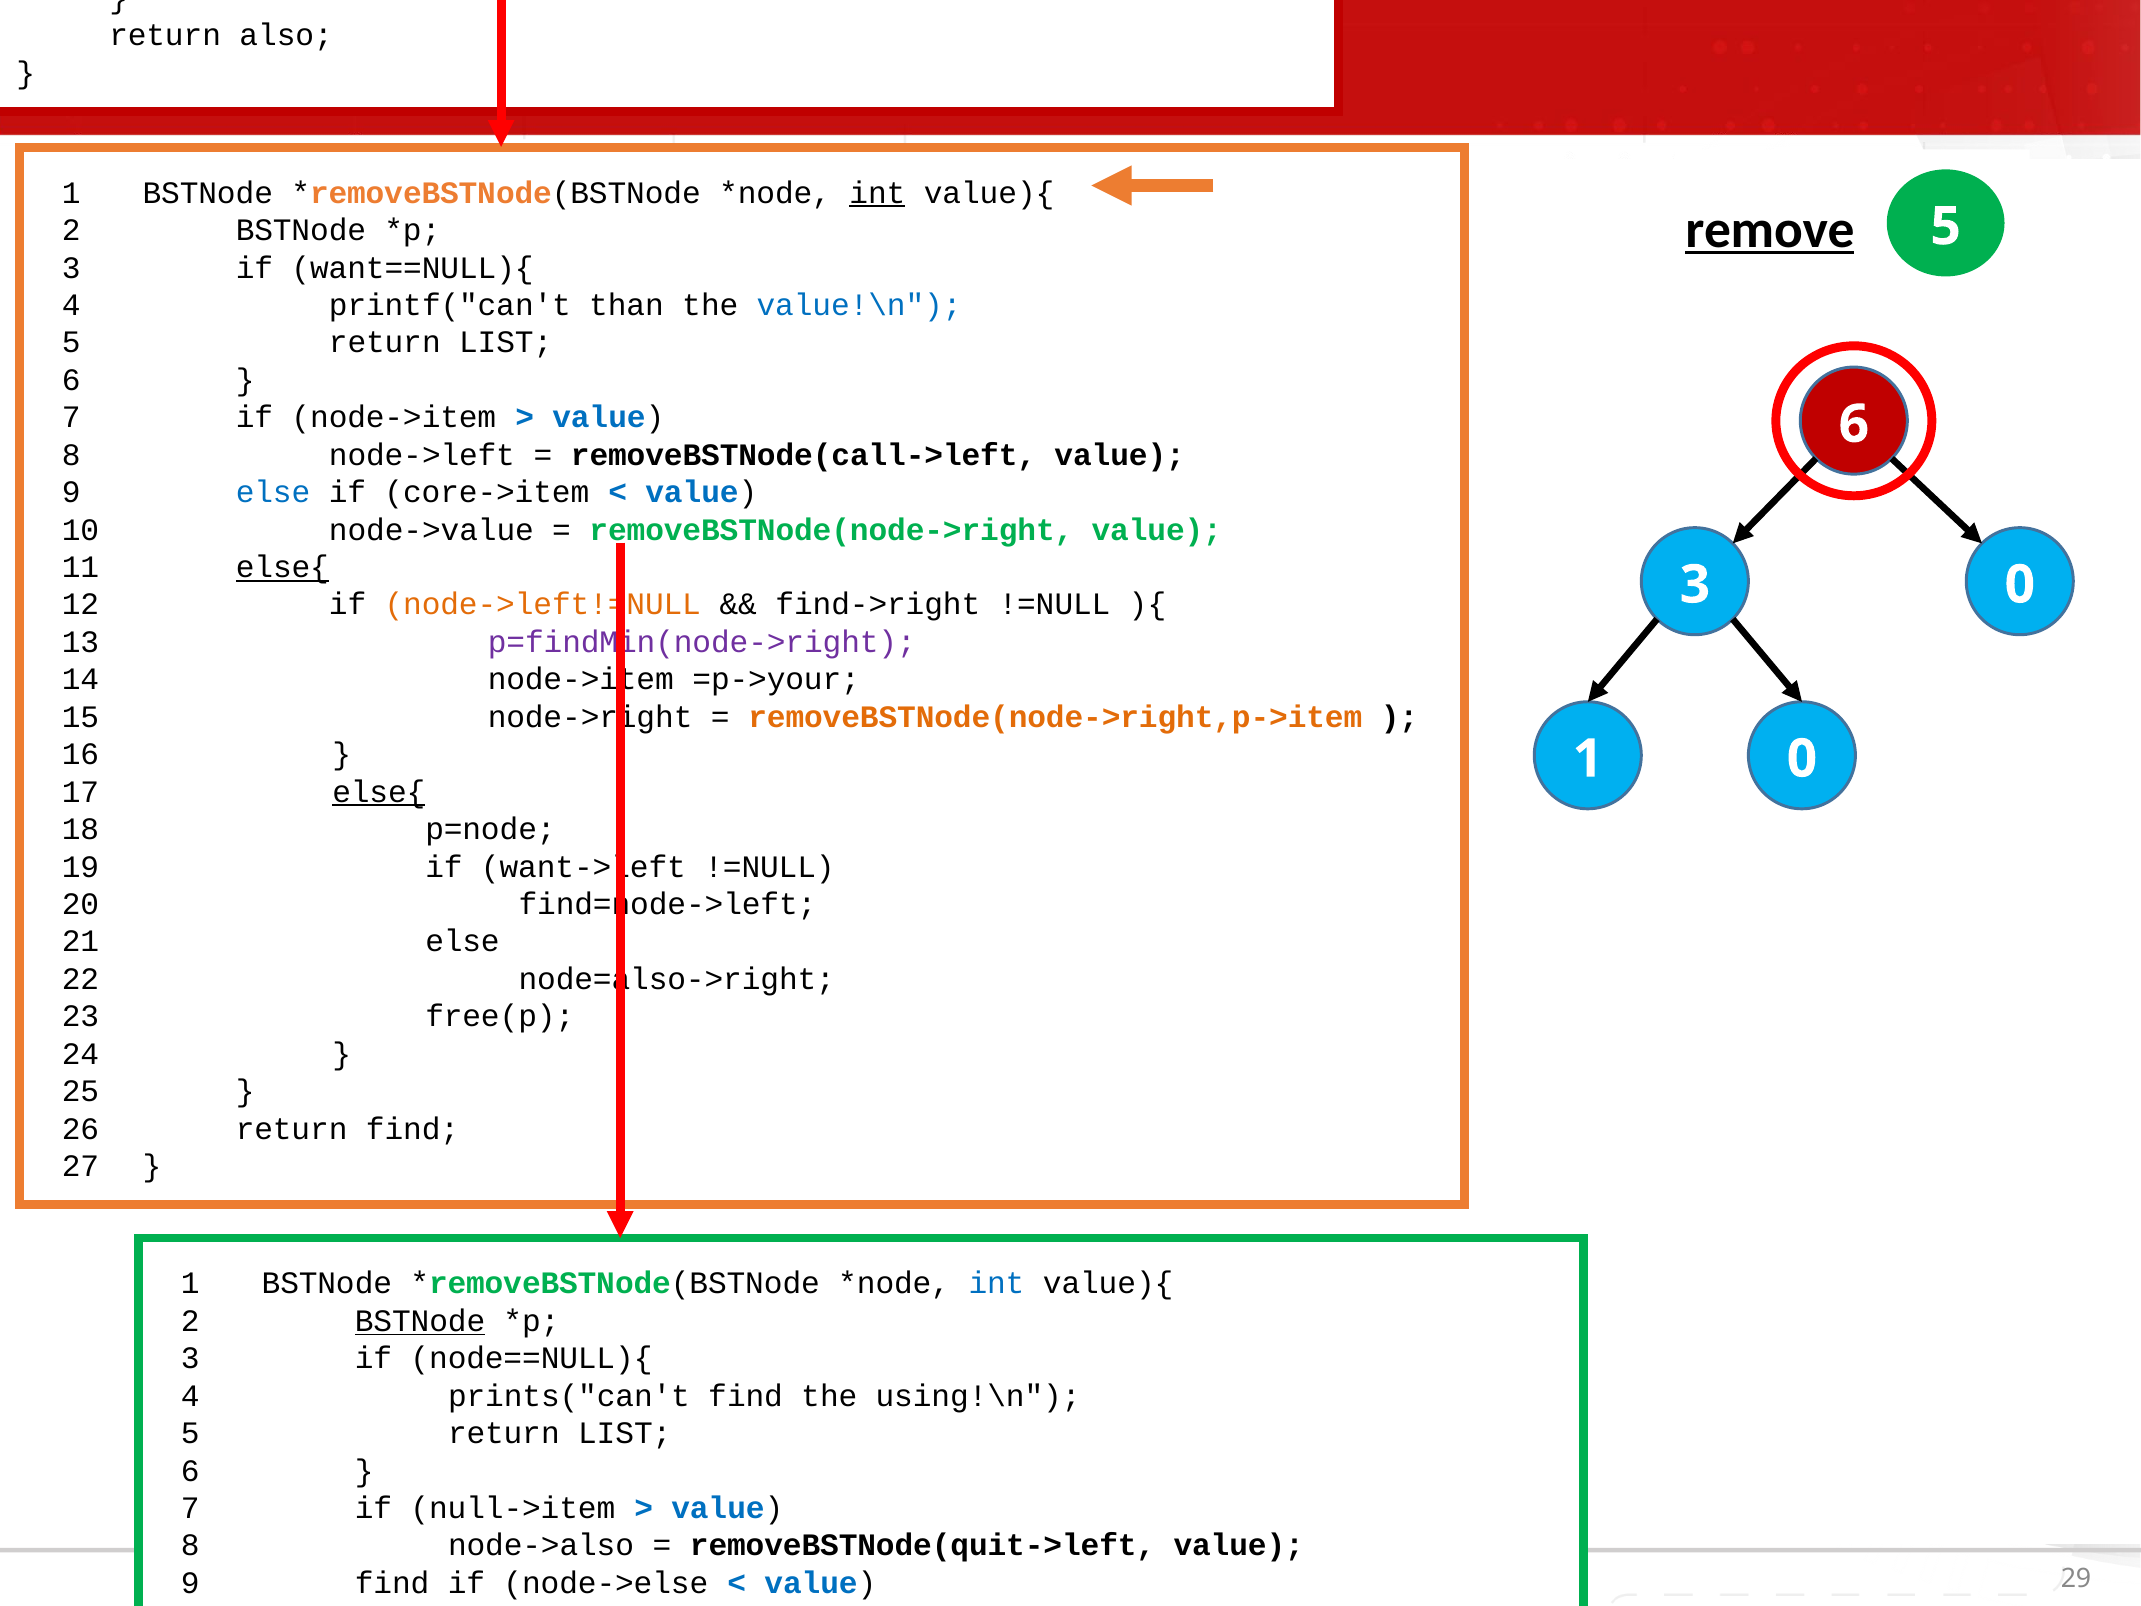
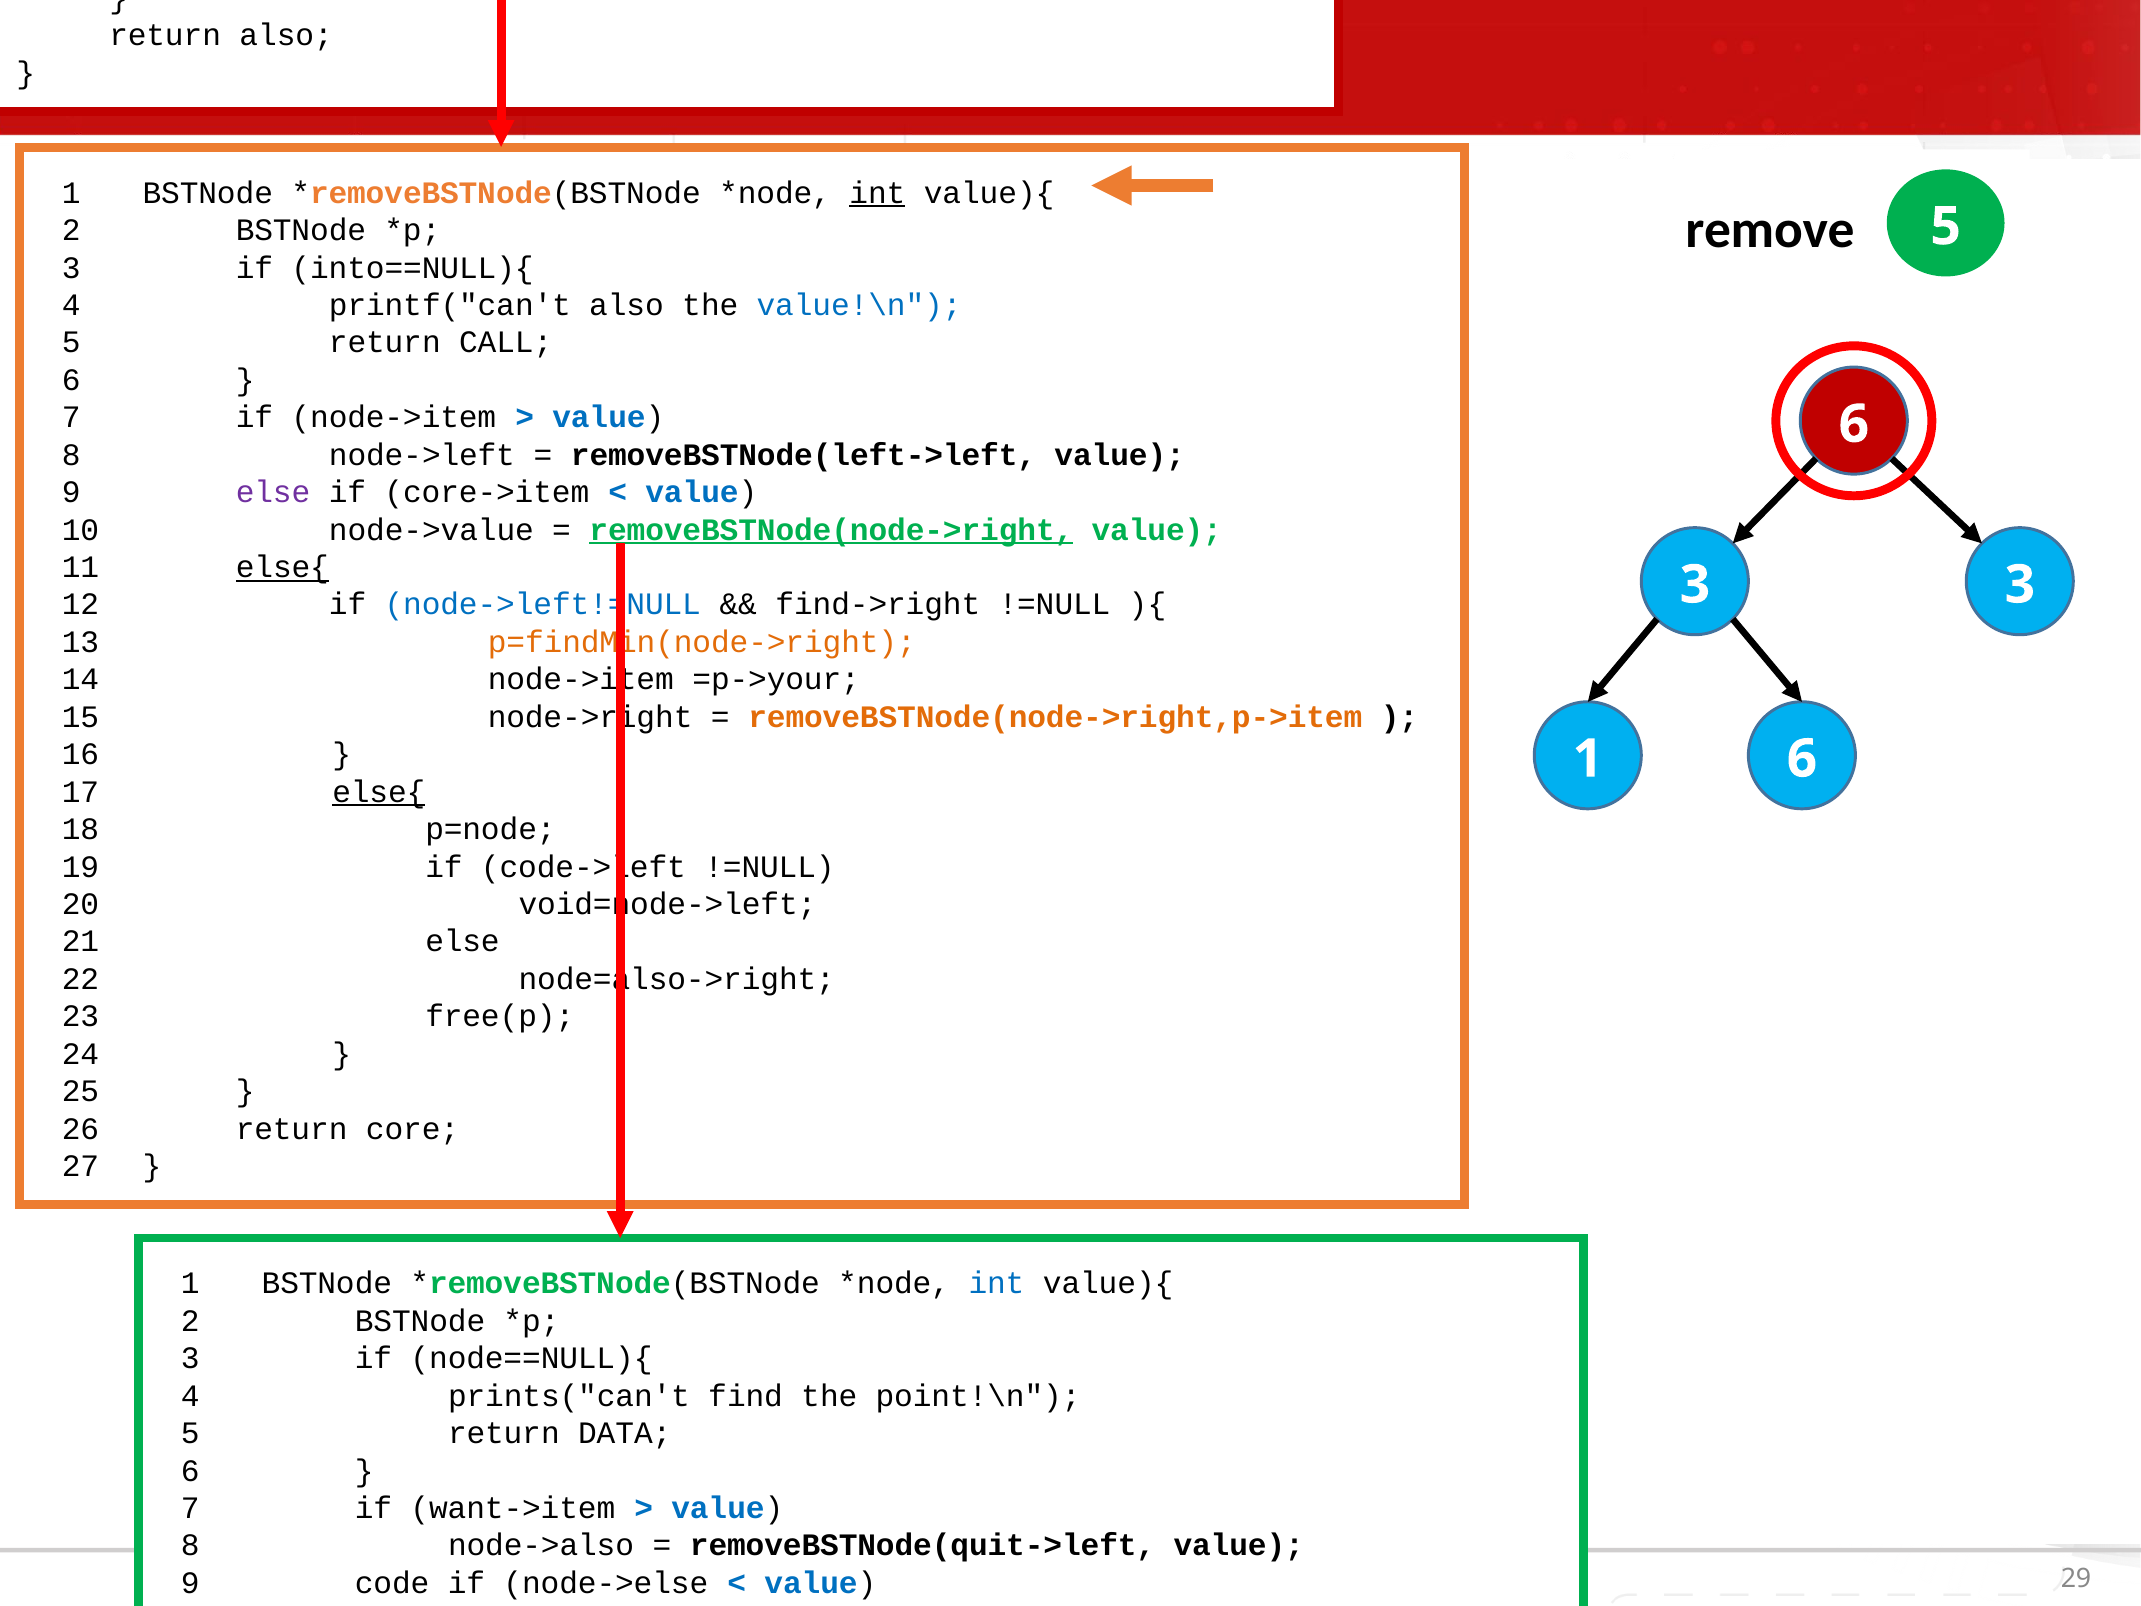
remove underline: present -> none (1770, 229)
want==NULL){: want==NULL){ -> into==NULL){ (413, 268)
printf("can't than: than -> also (626, 305)
LIST: LIST -> CALL (506, 343)
removeBSTNode(call->left: removeBSTNode(call->left -> removeBSTNode(left->left (804, 455)
else colour: blue -> purple (273, 492)
removeBSTNode(node->right underline: none -> present (831, 530)
3 0: 0 -> 3 (2020, 585)
node->left!=NULL colour: orange -> blue (543, 605)
p=findMin(node->right colour: purple -> orange (702, 642)
1 0: 0 -> 6 (1802, 759)
want->left: want->left -> code->left (583, 867)
find=node->left: find=node->left -> void=node->left (667, 904)
return find: find -> core (413, 1129)
BSTNode underline: present -> none (420, 1321)
using!\n: using!\n -> point!\n (978, 1396)
LIST: LIST -> DATA (625, 1433)
null->item: null->item -> want->item (513, 1508)
find: find -> code (392, 1583)
